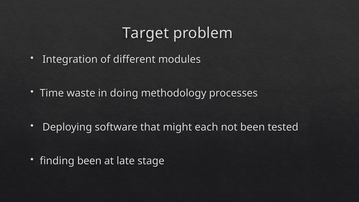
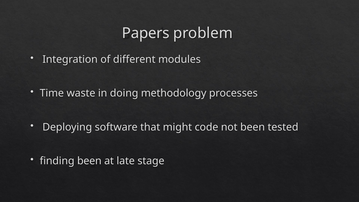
Target: Target -> Papers (146, 33)
each: each -> code (206, 127)
